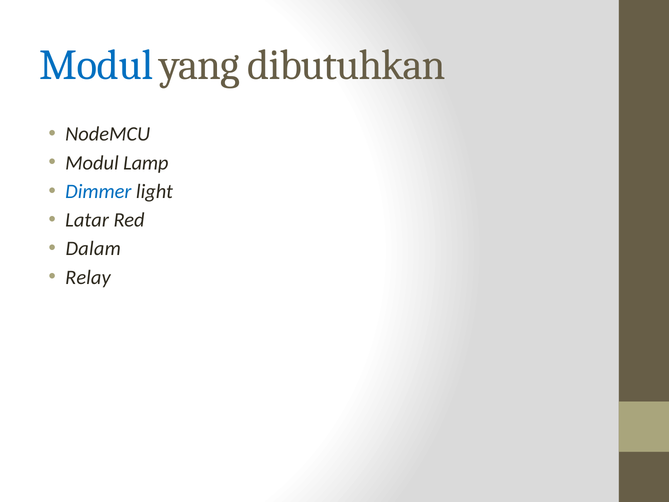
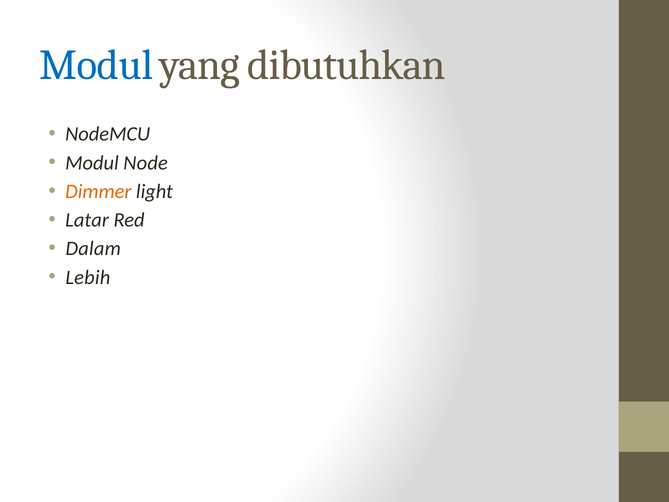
Lamp: Lamp -> Node (146, 163)
Dimmer colour: blue -> orange (98, 191)
Relay: Relay -> Lebih (88, 277)
